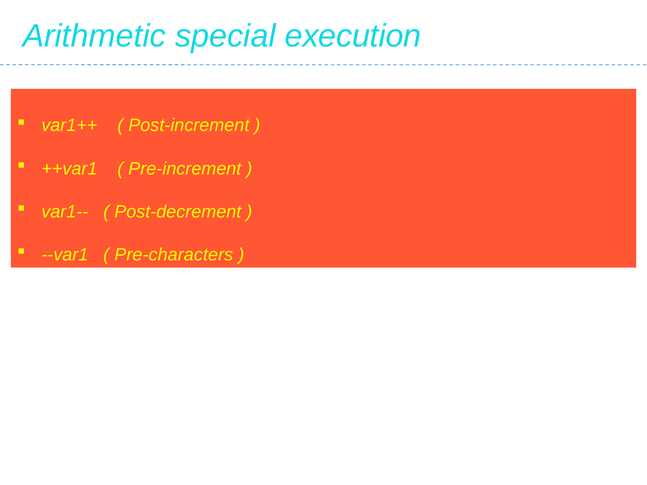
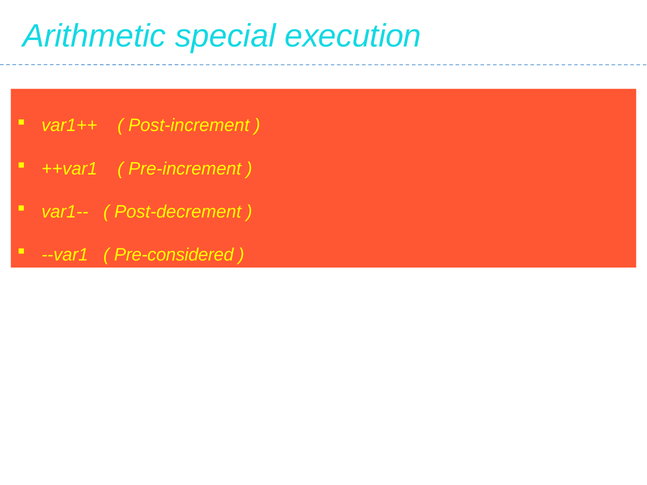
Pre-characters: Pre-characters -> Pre-considered (174, 255)
